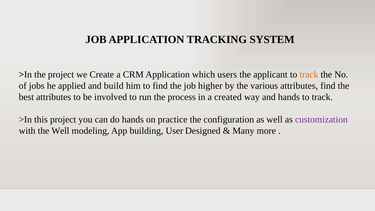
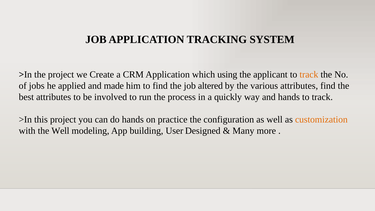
users: users -> using (227, 74)
build: build -> made (114, 86)
higher: higher -> altered (210, 86)
created: created -> quickly (228, 97)
customization colour: purple -> orange (321, 119)
